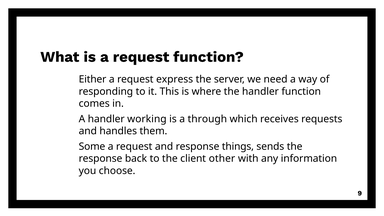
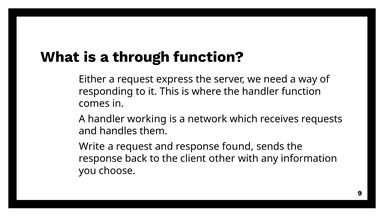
is a request: request -> through (141, 57)
through: through -> network (207, 119)
Some: Some -> Write (92, 146)
things: things -> found (238, 146)
